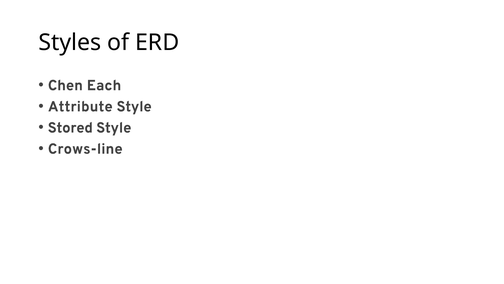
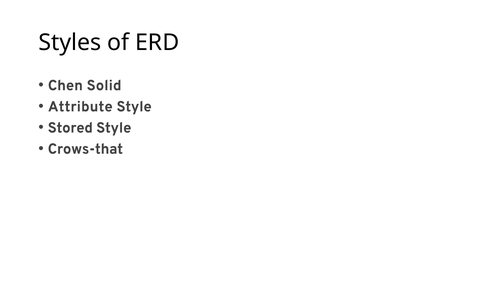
Each: Each -> Solid (104, 85)
Crows-line: Crows-line -> Crows-that (85, 149)
